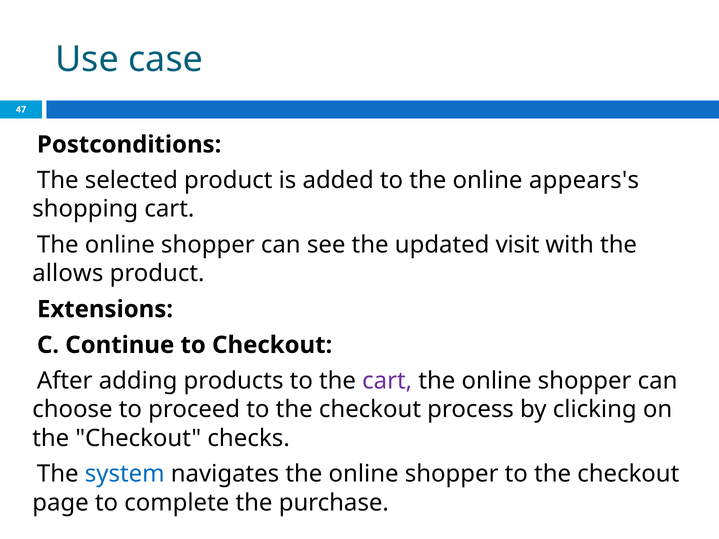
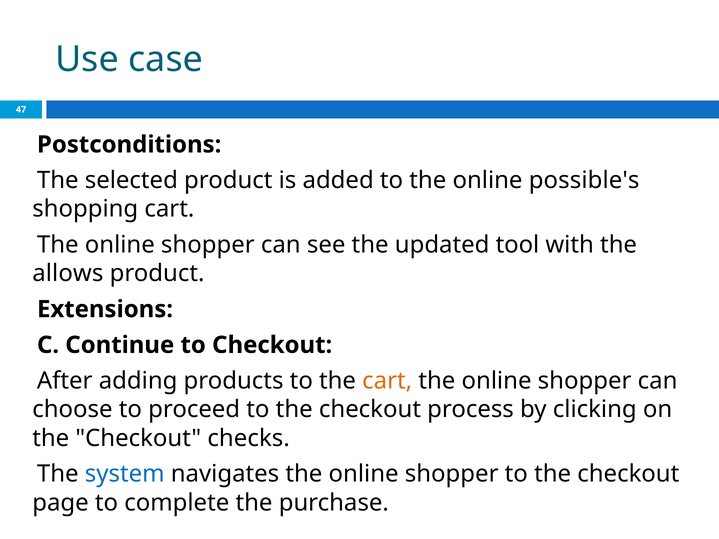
appears's: appears's -> possible's (584, 180)
visit: visit -> tool (517, 245)
cart colour: purple -> orange (387, 381)
